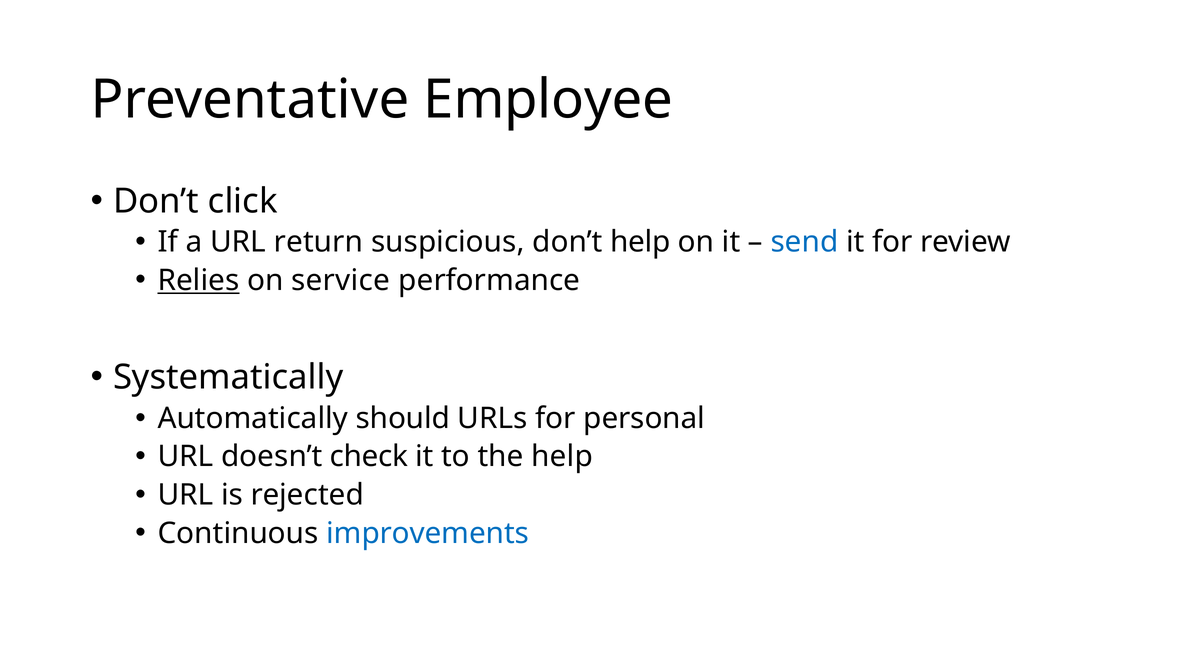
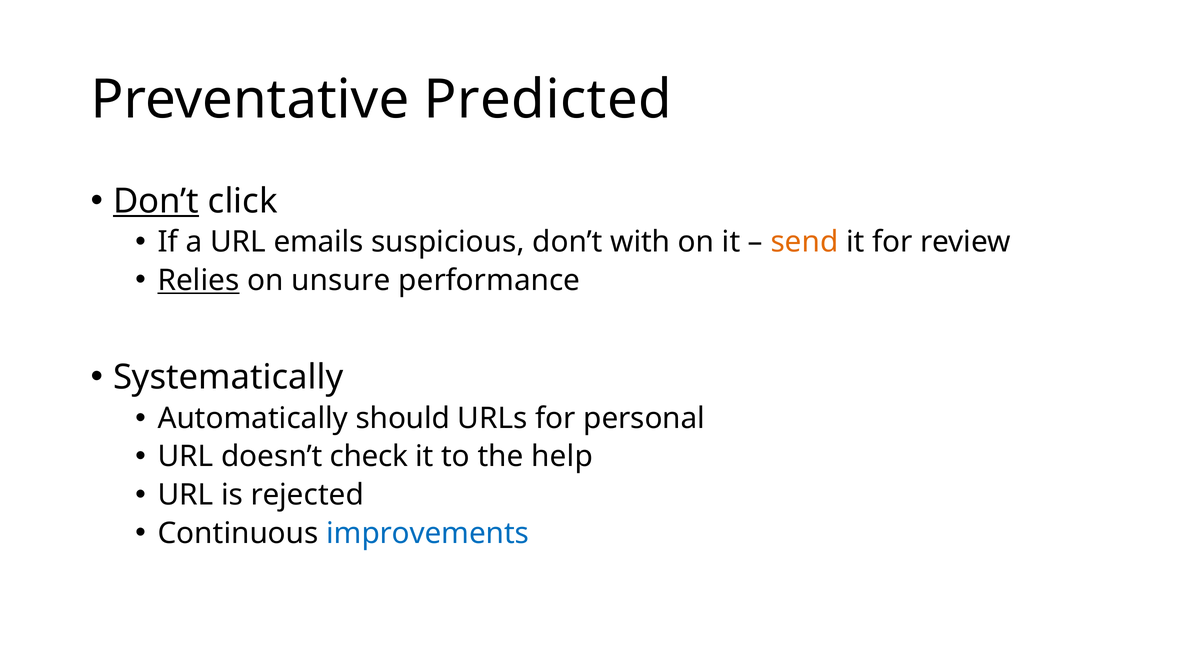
Employee: Employee -> Predicted (548, 100)
Don’t underline: none -> present (156, 201)
return: return -> emails (319, 242)
don’t help: help -> with (640, 242)
send colour: blue -> orange (805, 242)
service: service -> unsure (341, 281)
